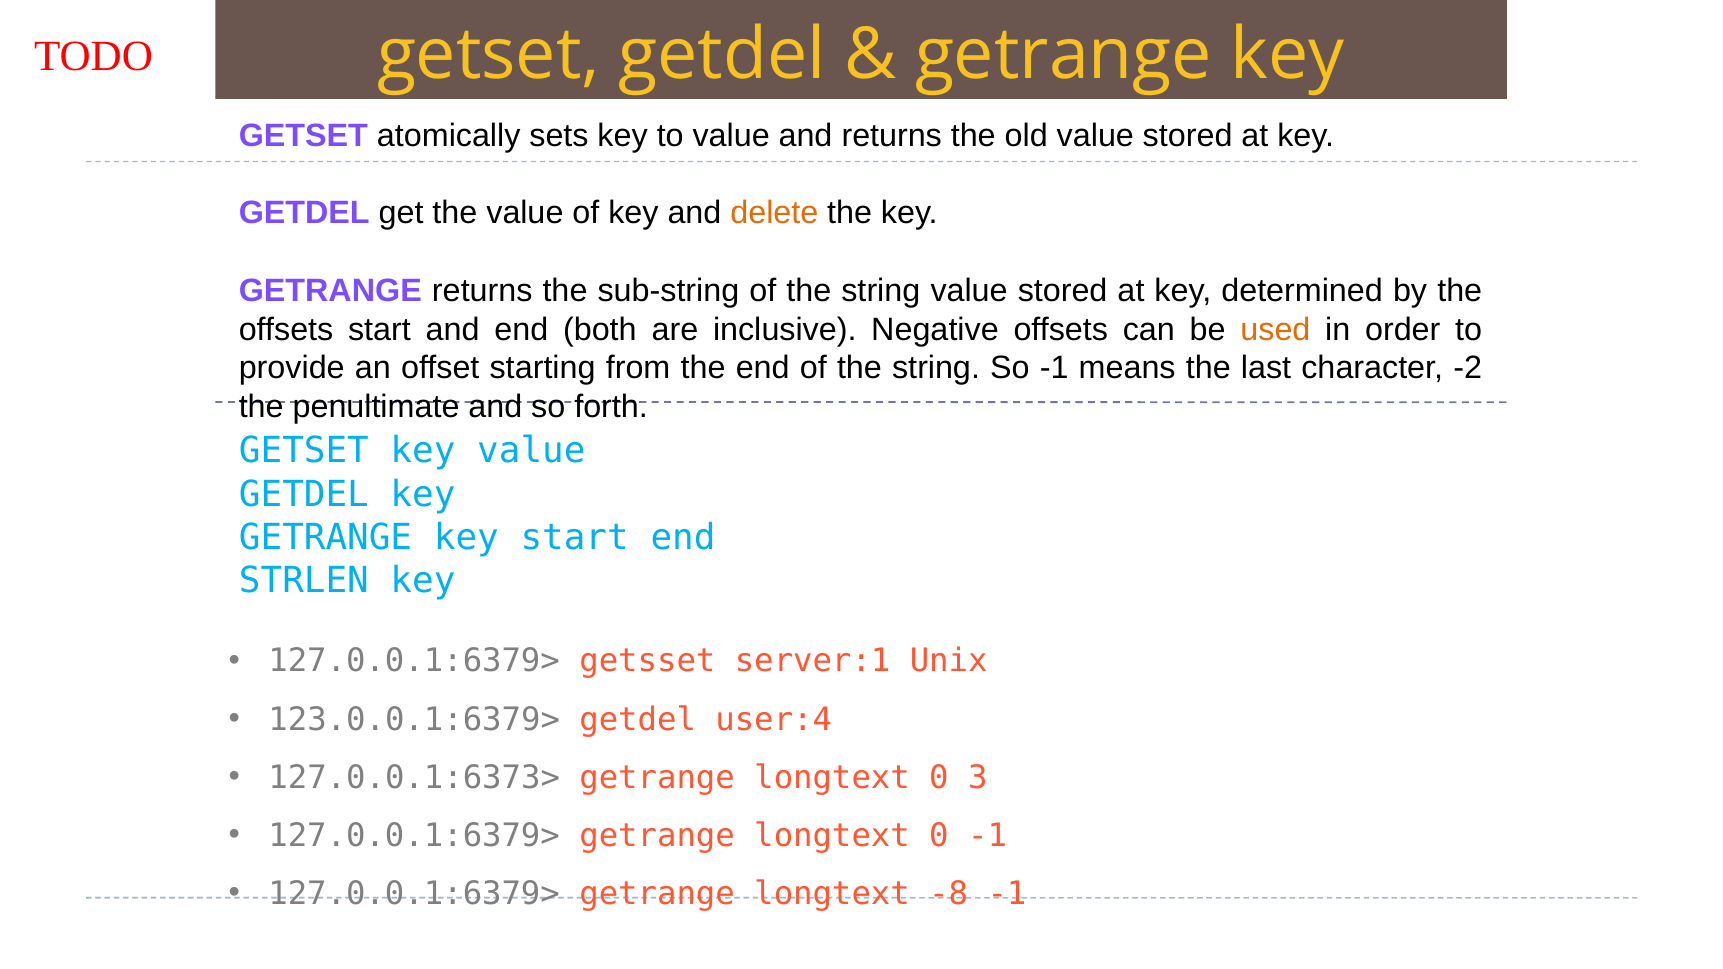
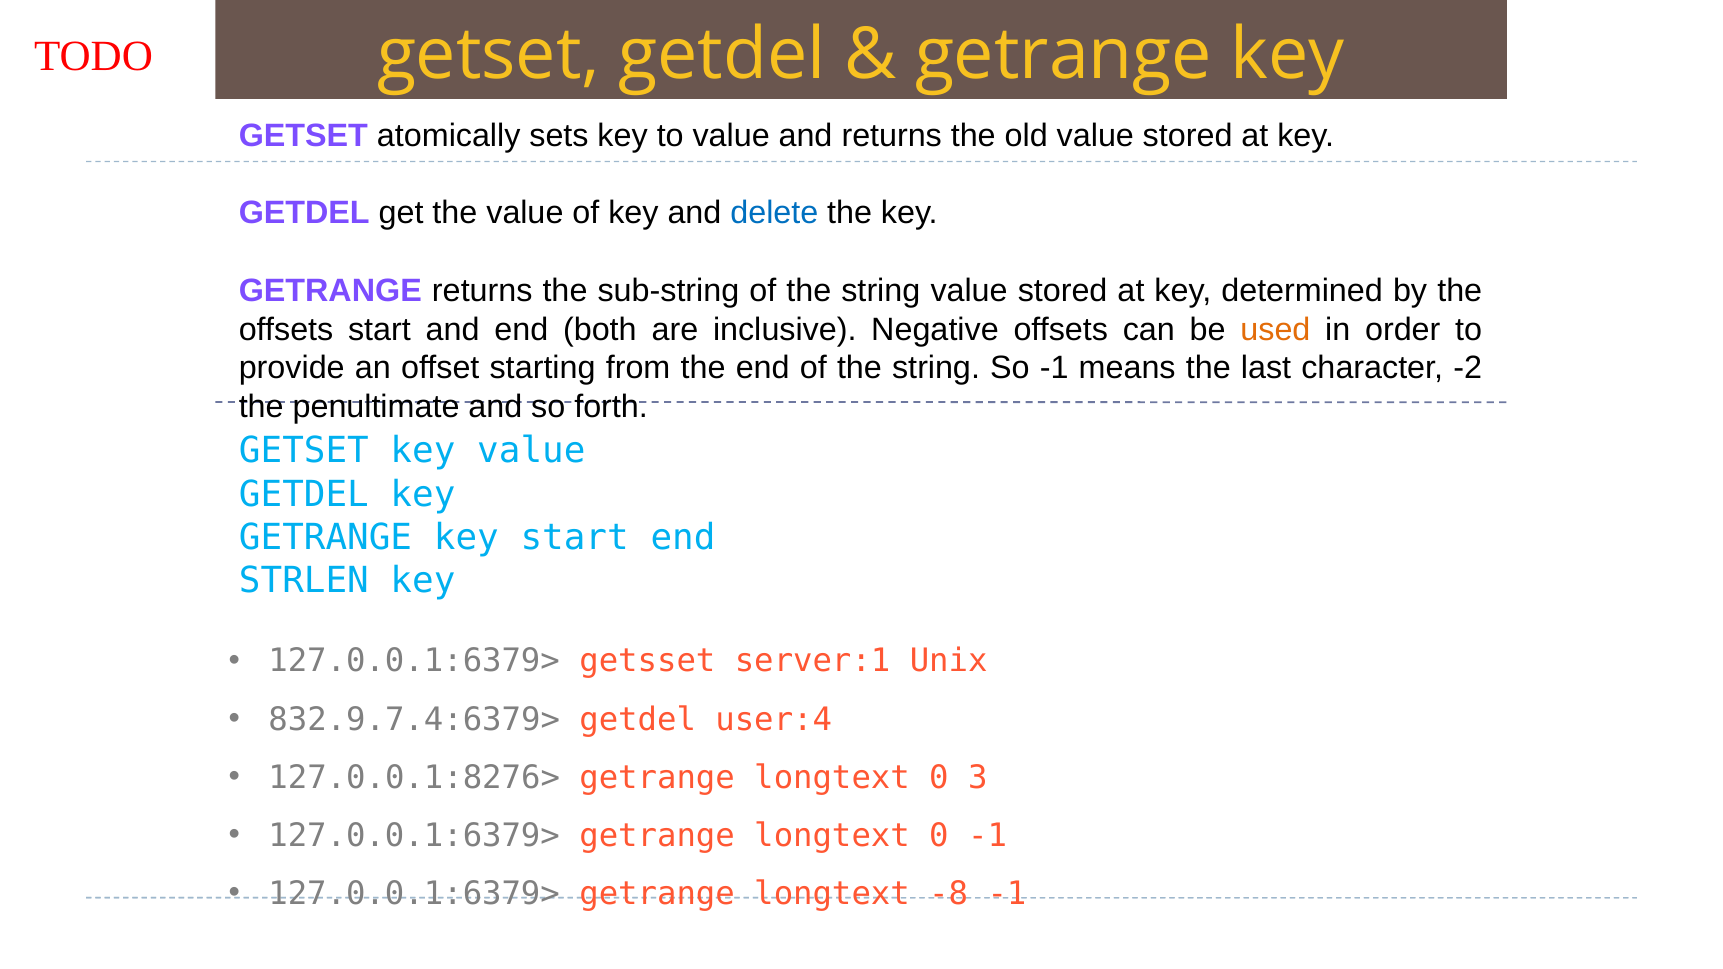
delete colour: orange -> blue (774, 213)
123.0.0.1:6379>: 123.0.0.1:6379> -> 832.9.7.4:6379> (414, 720)
127.0.0.1:6373>: 127.0.0.1:6373> -> 127.0.0.1:8276> (414, 778)
